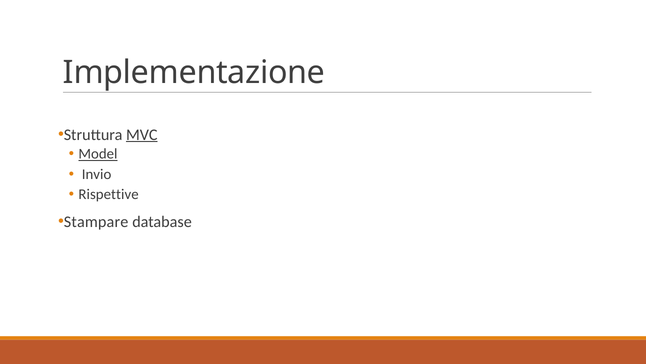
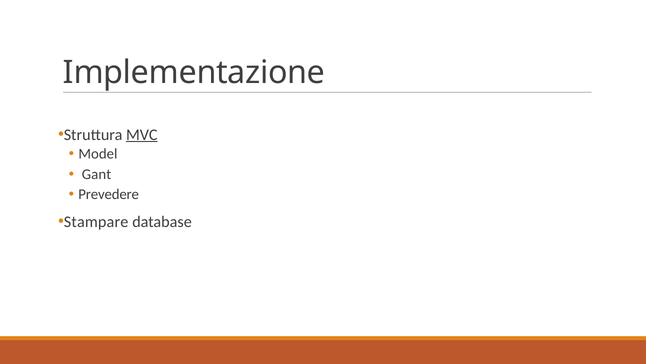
Model underline: present -> none (98, 154)
Invio: Invio -> Gant (97, 174)
Rispettive: Rispettive -> Prevedere (109, 194)
